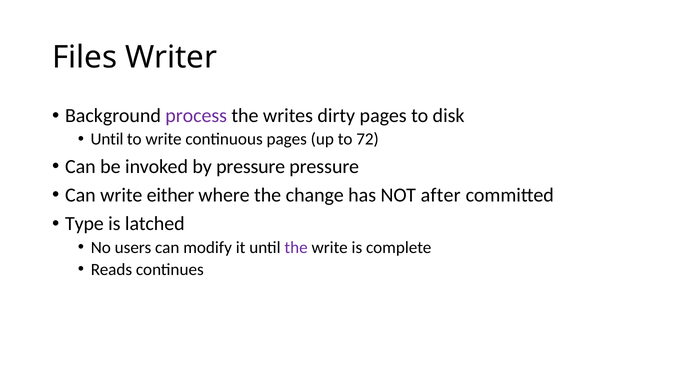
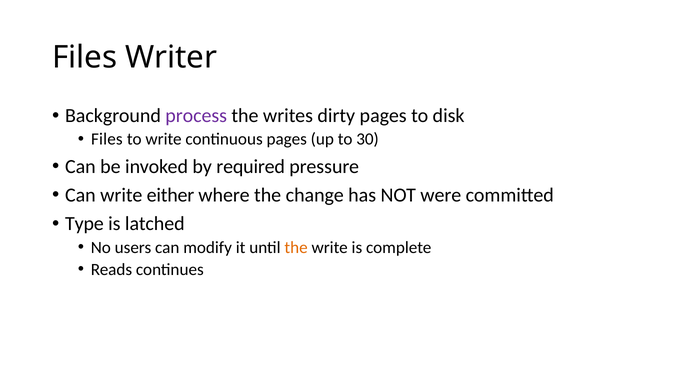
Until: Until -> Files (107, 139)
72: 72 -> 30 (368, 139)
by pressure: pressure -> required (251, 167)
after: after -> were (441, 195)
the colour: purple -> orange (296, 248)
